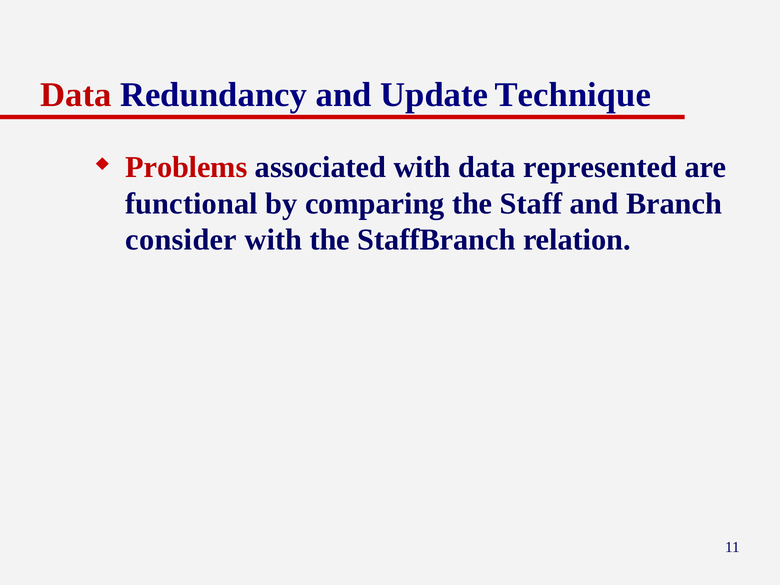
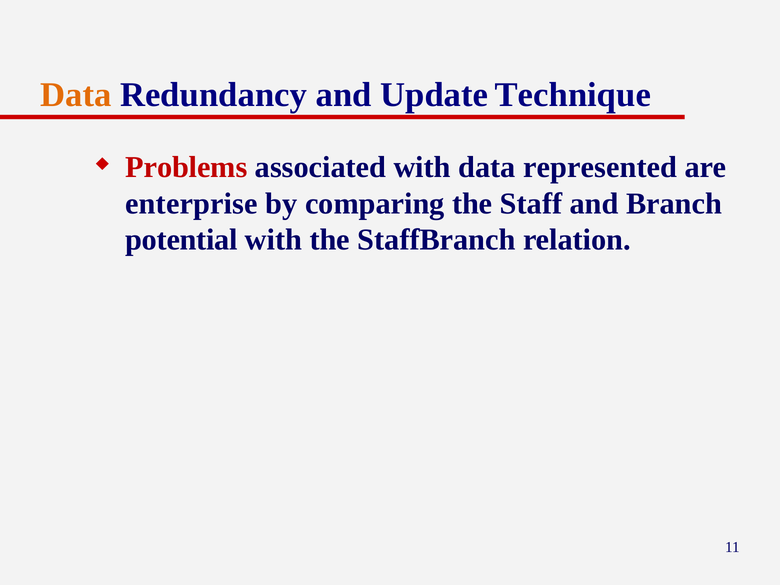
Data colour: red -> orange (76, 95)
functional: functional -> enterprise (192, 204)
consider: consider -> potential (181, 240)
